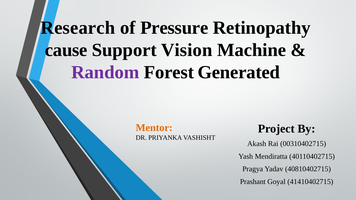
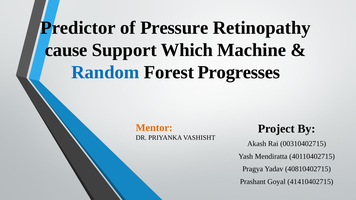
Research: Research -> Predictor (78, 28)
Vision: Vision -> Which (187, 50)
Random colour: purple -> blue (105, 72)
Generated: Generated -> Progresses (239, 72)
